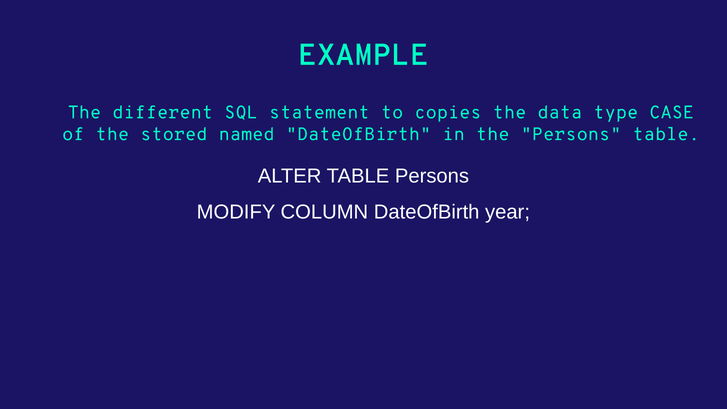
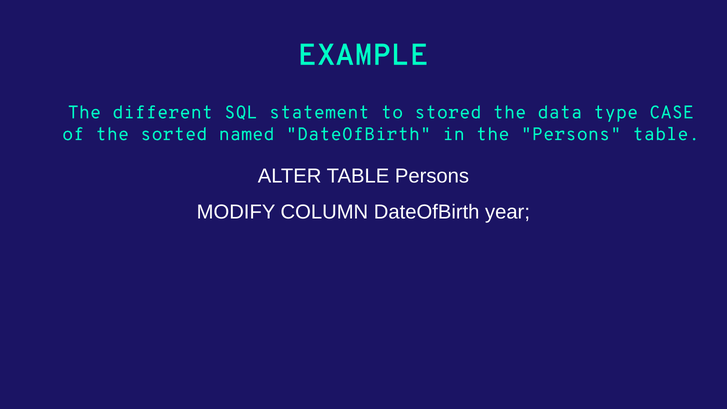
copies: copies -> stored (448, 112)
stored: stored -> sorted (174, 134)
